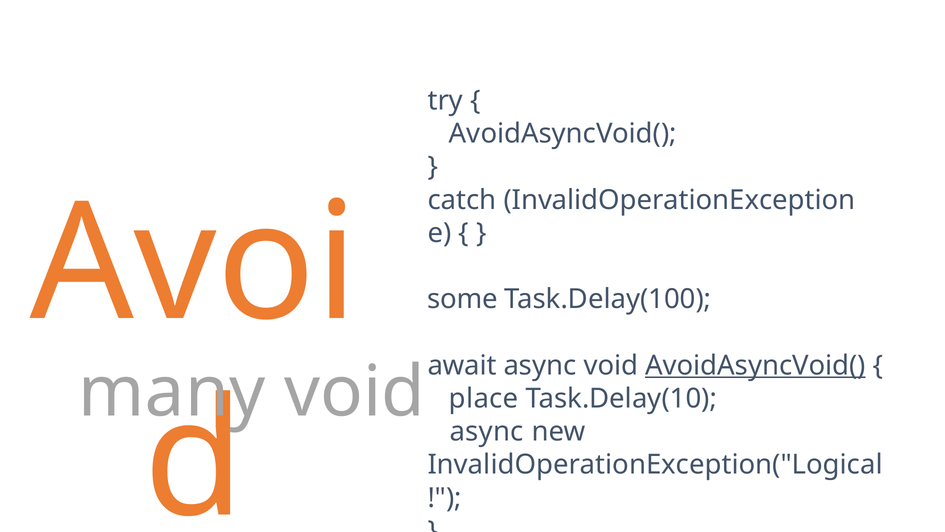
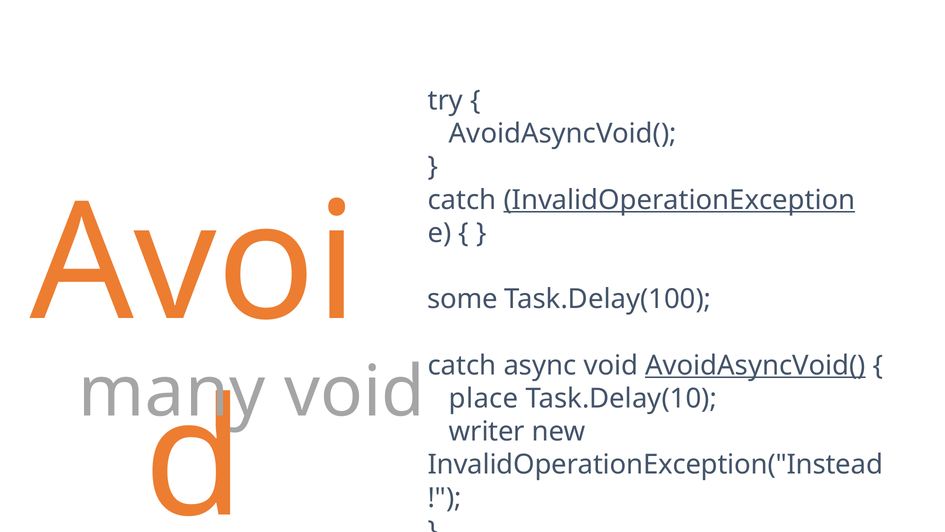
InvalidOperationException underline: none -> present (679, 200)
await: await -> catch (462, 365)
async: async -> writer (487, 431)
InvalidOperationException("Logical: InvalidOperationException("Logical -> InvalidOperationException("Instead (655, 464)
